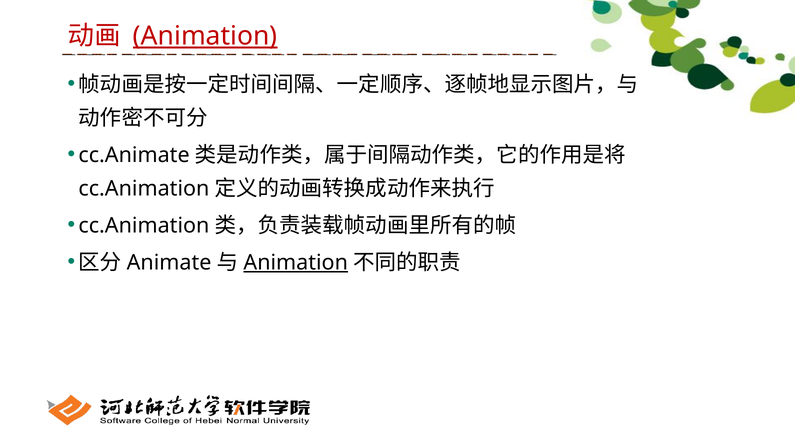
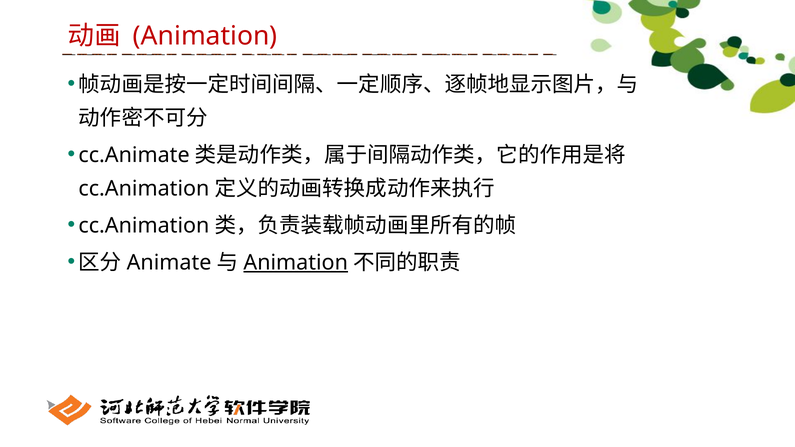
Animation underline: present -> none (205, 36)
